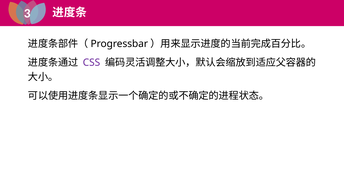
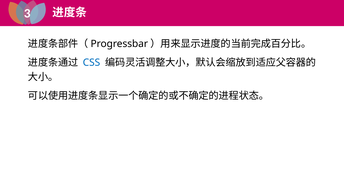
CSS colour: purple -> blue (92, 63)
